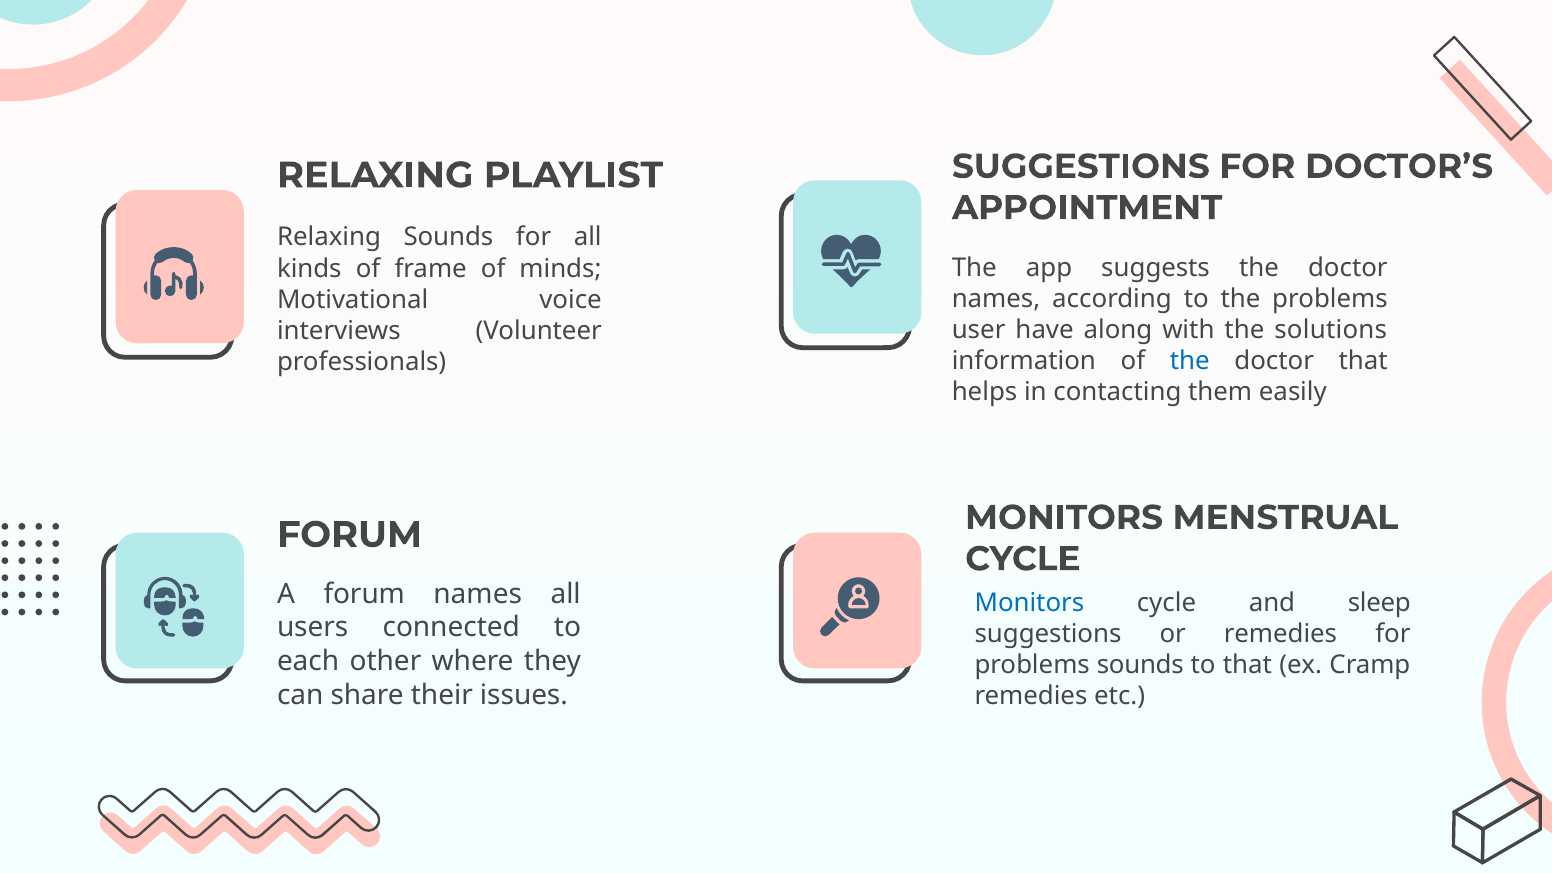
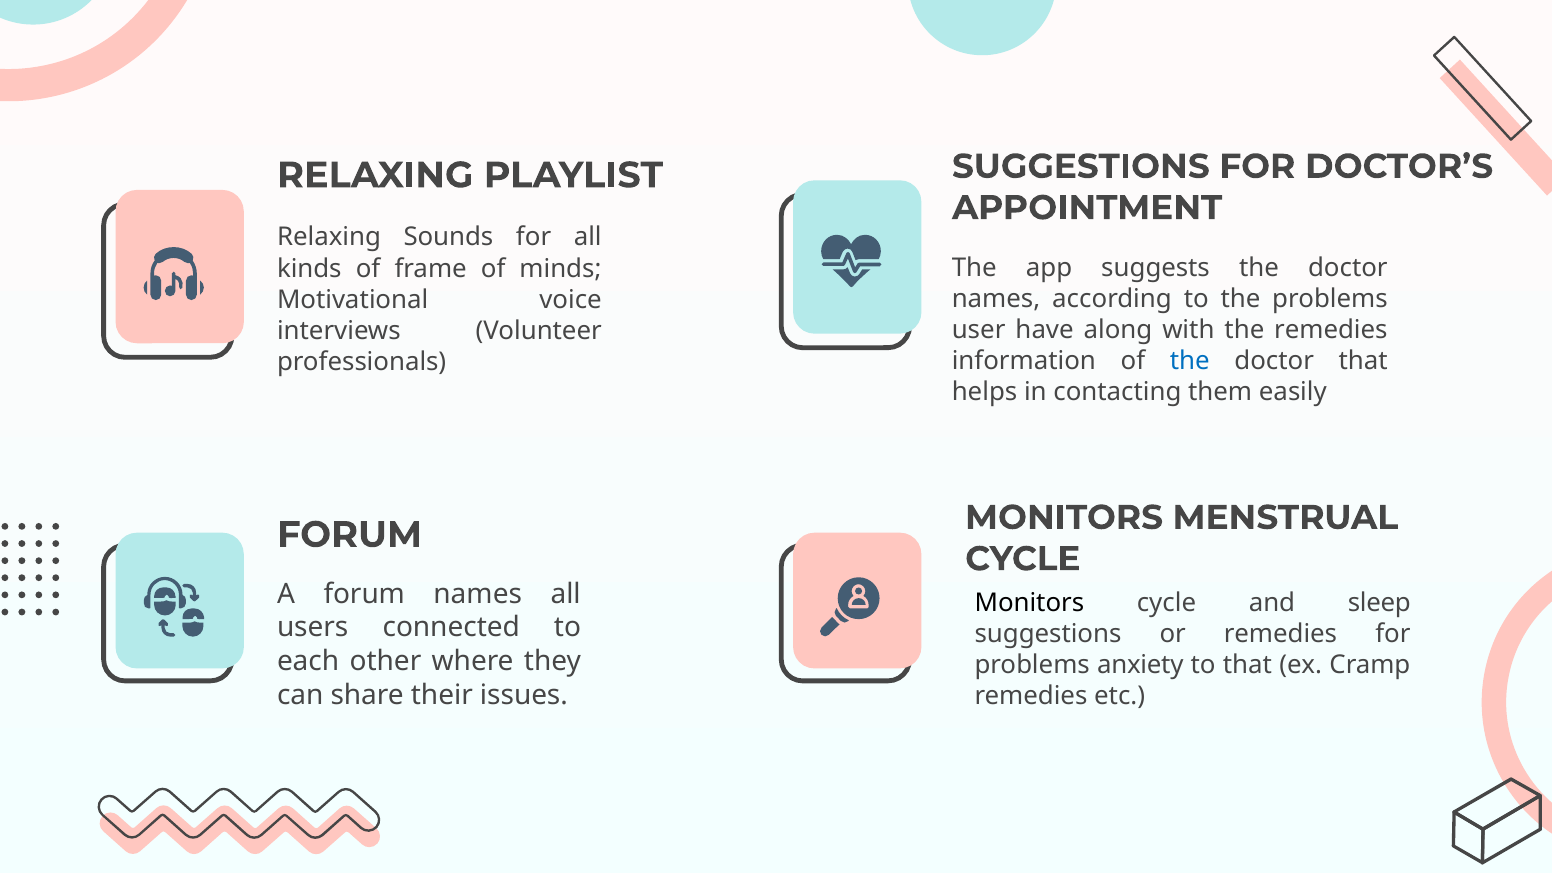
the solutions: solutions -> remedies (1331, 330)
Monitors colour: blue -> black (1029, 603)
problems sounds: sounds -> anxiety (1140, 665)
